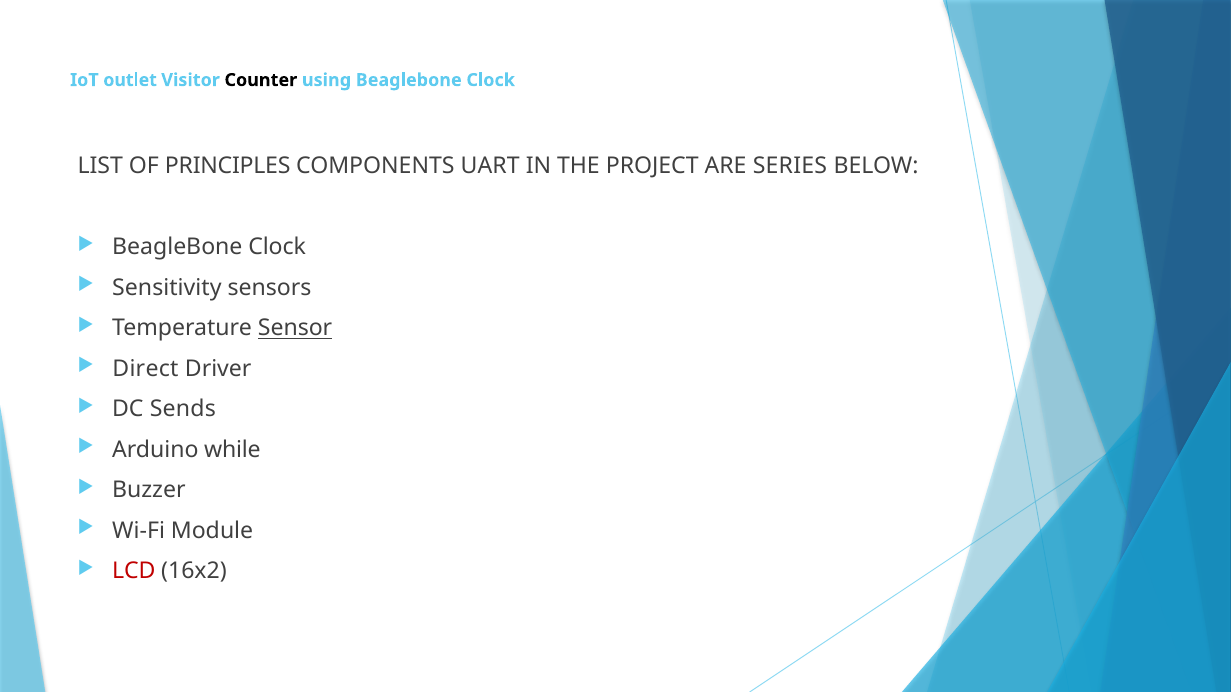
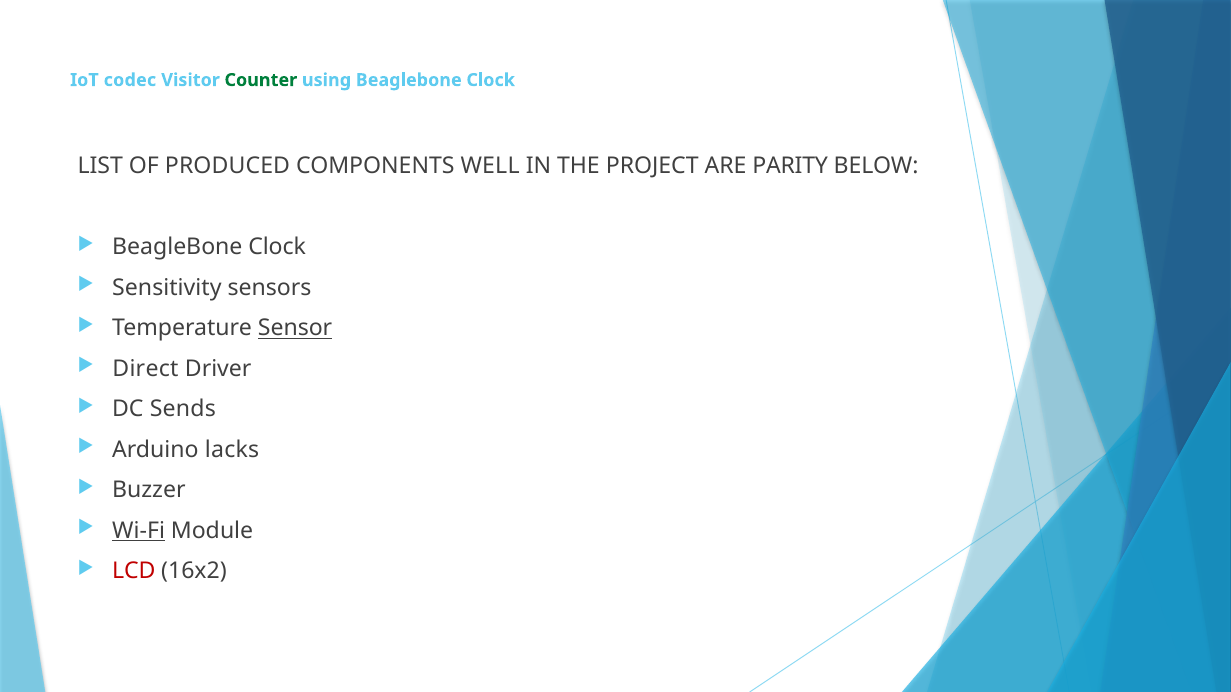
outlet: outlet -> codec (130, 80)
Counter colour: black -> green (261, 80)
PRINCIPLES: PRINCIPLES -> PRODUCED (228, 166)
UART: UART -> WELL (490, 166)
SERIES: SERIES -> PARITY (790, 166)
while: while -> lacks (232, 450)
Wi-Fi underline: none -> present (139, 531)
